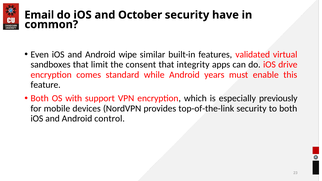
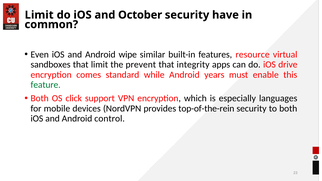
Email: Email -> Limit (39, 15)
validated: validated -> resource (253, 54)
consent: consent -> prevent (141, 65)
feature colour: black -> green (46, 85)
with: with -> click (74, 98)
previously: previously -> languages (278, 98)
top-of-the-link: top-of-the-link -> top-of-the-rein (206, 109)
